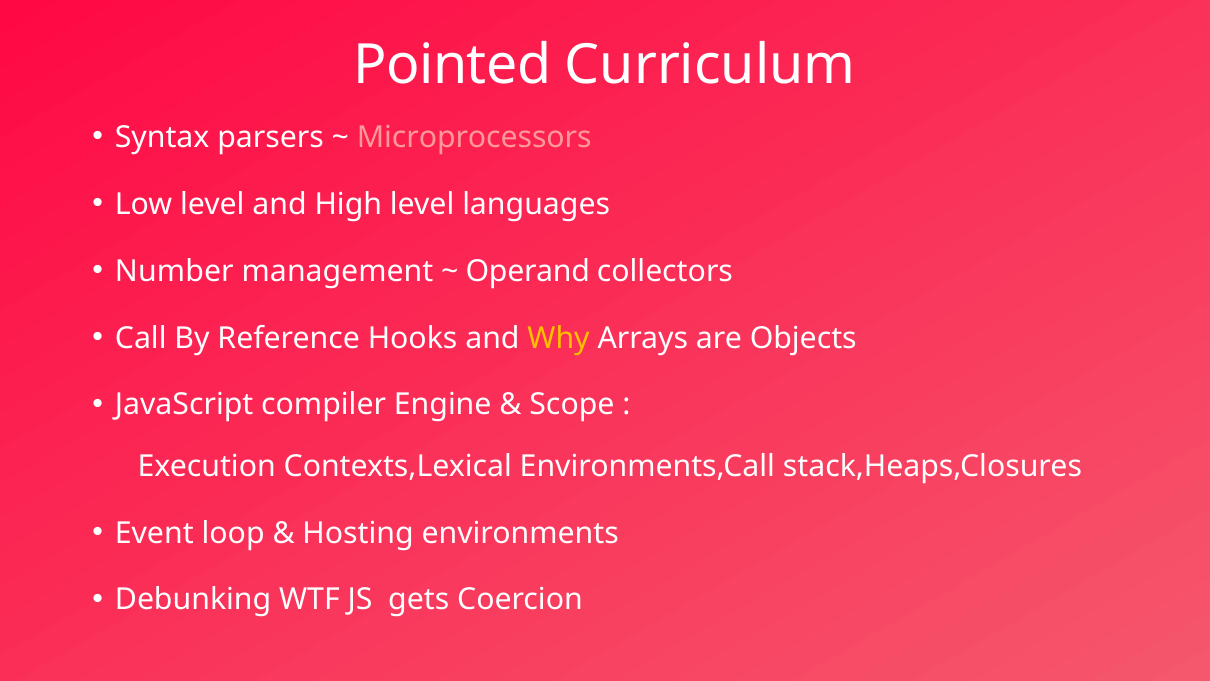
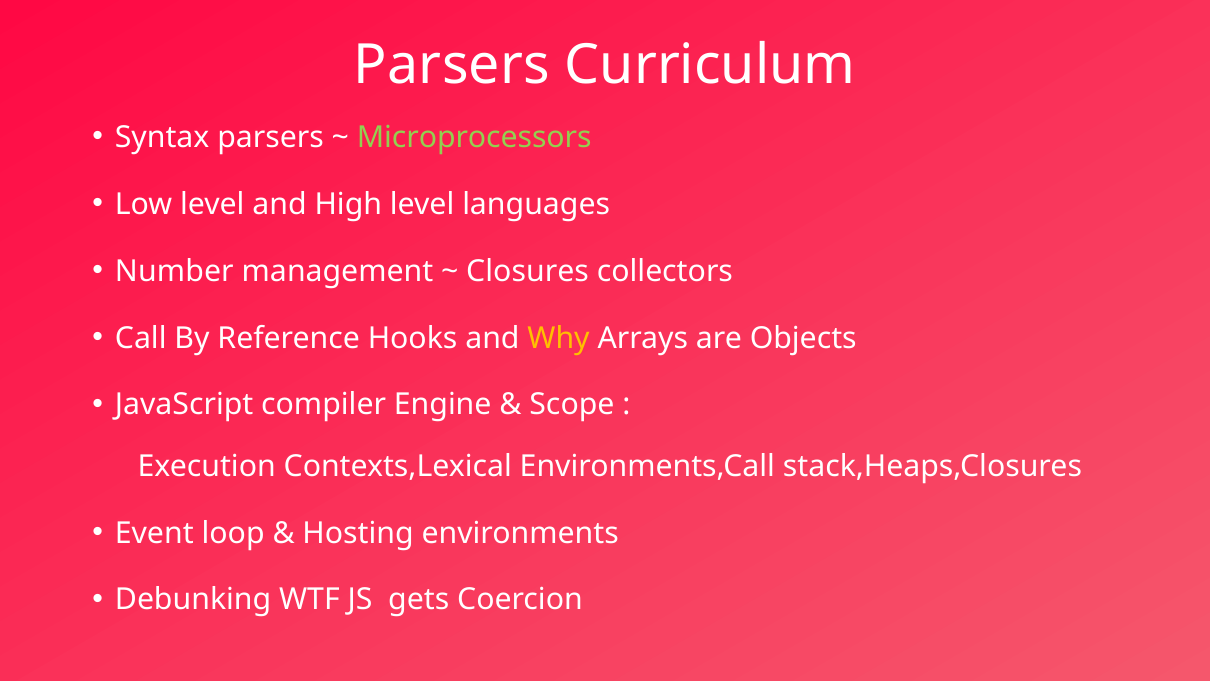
Pointed: Pointed -> Parsers (452, 65)
Microprocessors colour: pink -> light green (474, 137)
Operand: Operand -> Closures (528, 271)
